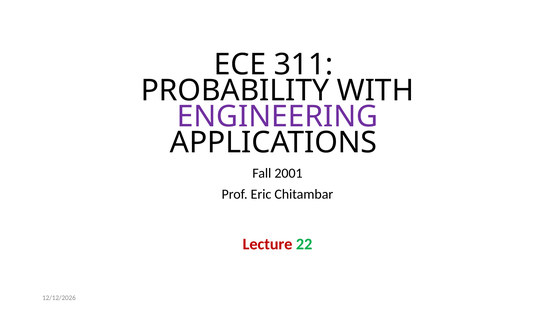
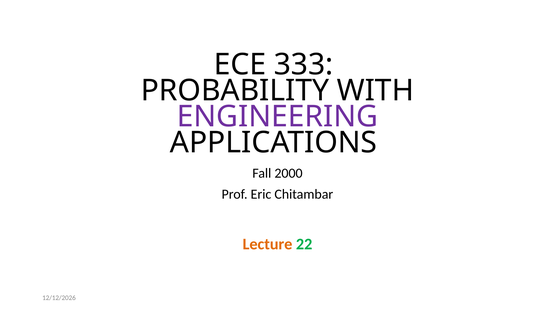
311: 311 -> 333 (304, 65)
2001: 2001 -> 2000 (289, 173)
Lecture colour: red -> orange (267, 244)
